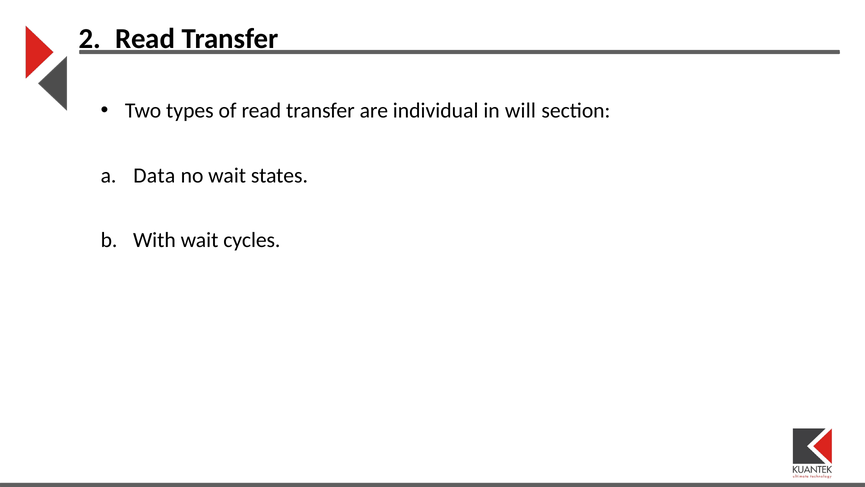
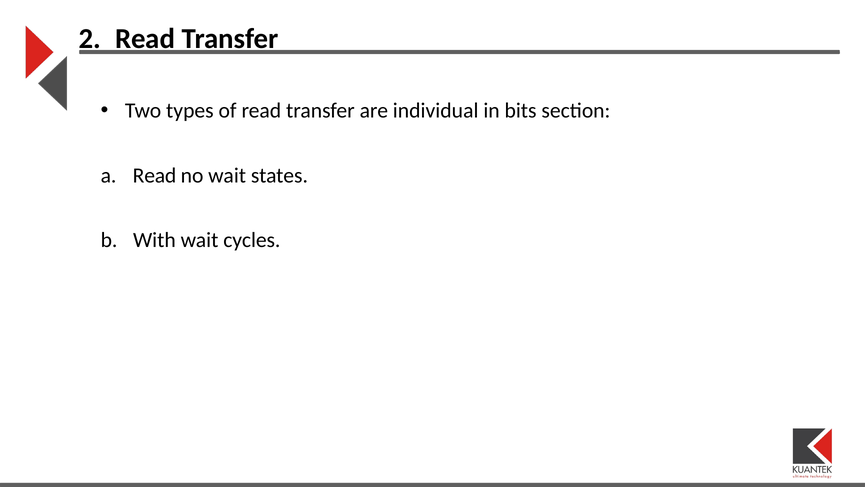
will: will -> bits (521, 111)
Data: Data -> Read (155, 175)
